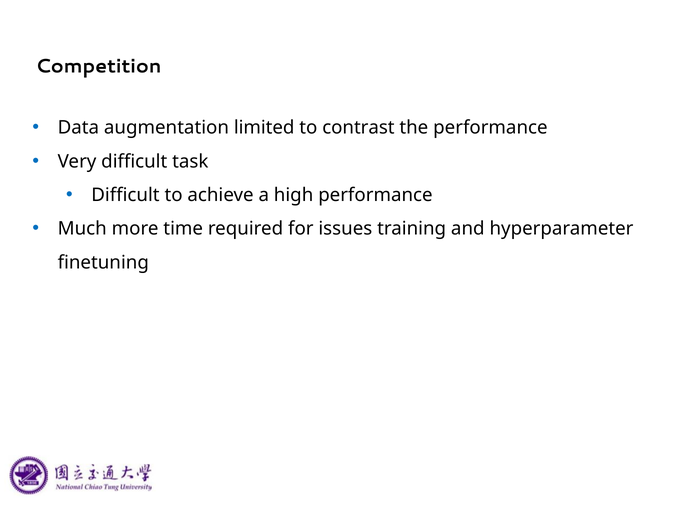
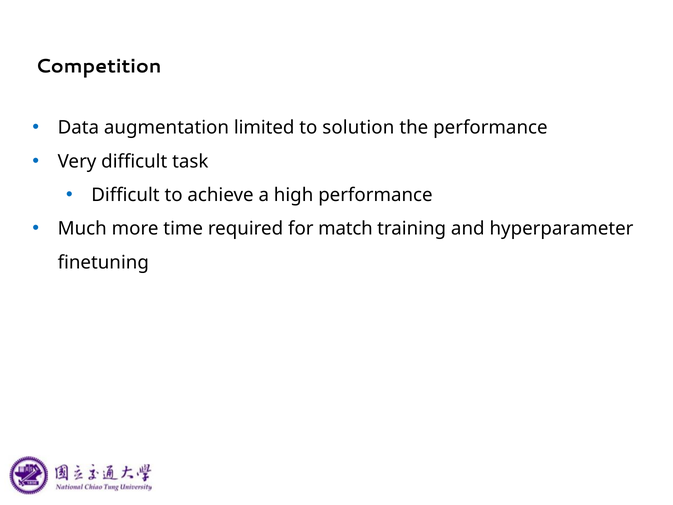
contrast: contrast -> solution (358, 128)
issues: issues -> match (345, 229)
